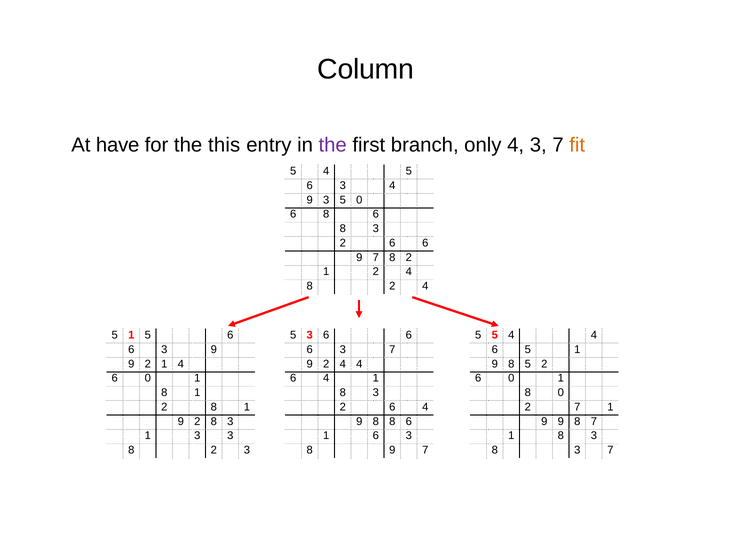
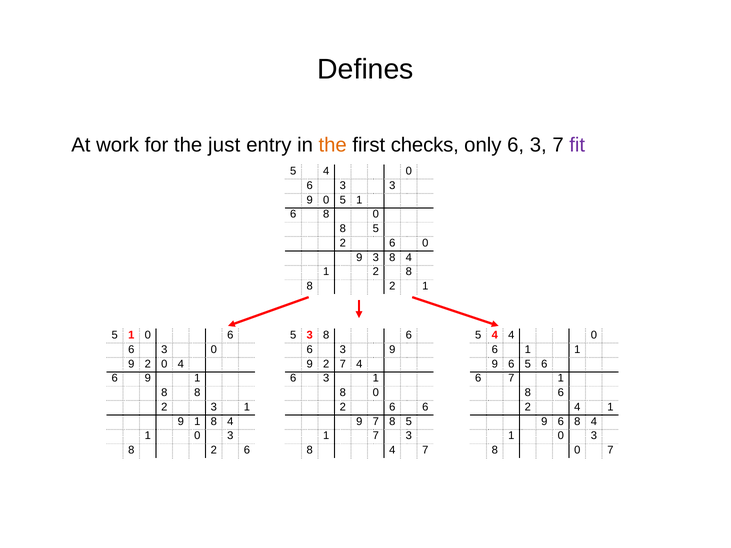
Column: Column -> Defines (365, 70)
have: have -> work (118, 145)
this: this -> just (224, 145)
the colour: purple -> orange (333, 145)
branch: branch -> checks (425, 145)
only 4: 4 -> 6 (516, 145)
fit colour: orange -> purple (577, 145)
5 4 5: 5 -> 0 (409, 171)
3 4: 4 -> 3 (392, 186)
9 3: 3 -> 0 (326, 200)
0: 0 -> 1 (359, 200)
6 8 6: 6 -> 0 (376, 214)
3: 3 -> 5 (376, 229)
2 6 6: 6 -> 0 (425, 243)
7: 7 -> 3 (376, 258)
2: 2 -> 4 (409, 258)
1 2 4: 4 -> 8 (409, 272)
8 2 4: 4 -> 1 (425, 286)
5 1 5: 5 -> 0 (148, 335)
5 3 6: 6 -> 8 (326, 335)
5: 5 -> 4 (495, 335)
4: 4 -> 0 (594, 335)
3 9: 9 -> 0 (214, 350)
6 3 7: 7 -> 9 (392, 350)
6 5: 5 -> 1 (528, 350)
9 2 1: 1 -> 0 (164, 364)
9 2 4: 4 -> 7 (343, 364)
8: 8 -> 6 (511, 364)
5 2: 2 -> 6 (544, 364)
0: 0 -> 9 (148, 378)
4: 4 -> 3 (326, 378)
0: 0 -> 7 (511, 378)
1: 1 -> 8 (197, 393)
3: 3 -> 0 (376, 393)
0: 0 -> 6 (561, 393)
8: 8 -> 3 (214, 407)
2 6 4: 4 -> 6 (425, 407)
2 7: 7 -> 4 (577, 407)
2: 2 -> 1 (197, 422)
3: 3 -> 4 (230, 422)
8: 8 -> 7 (376, 422)
6: 6 -> 5 (409, 422)
9: 9 -> 6 (561, 422)
7: 7 -> 4 (594, 422)
3: 3 -> 0 (197, 436)
1 6: 6 -> 7 (376, 436)
8: 8 -> 0 (561, 436)
8 2 3: 3 -> 6 (247, 450)
9: 9 -> 4 (392, 450)
3: 3 -> 0 (577, 450)
